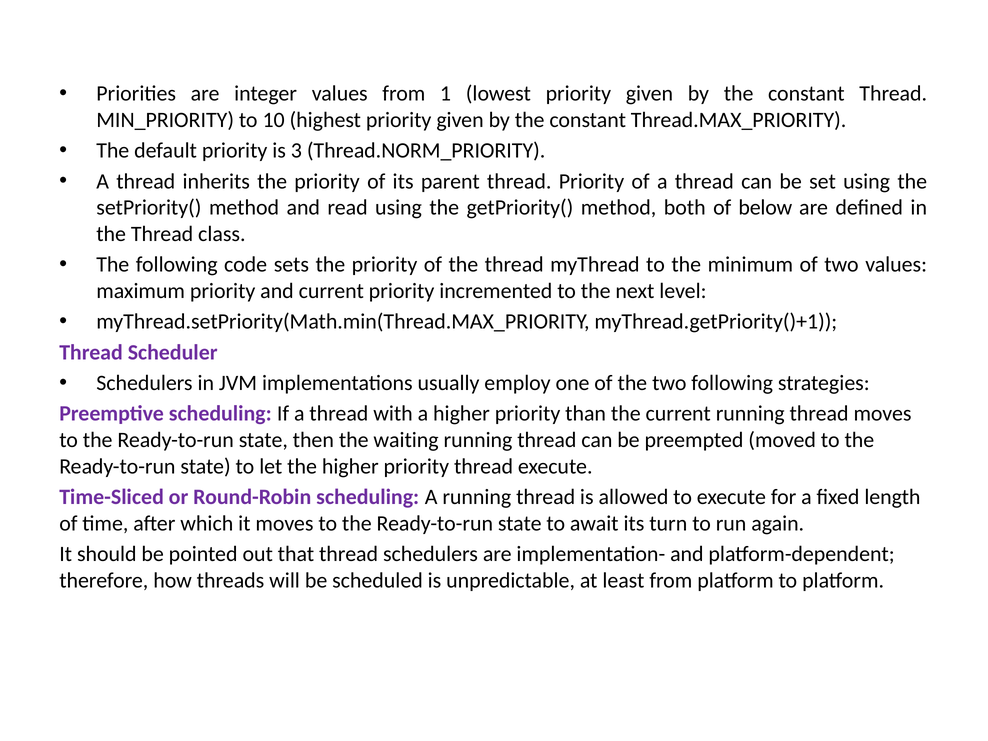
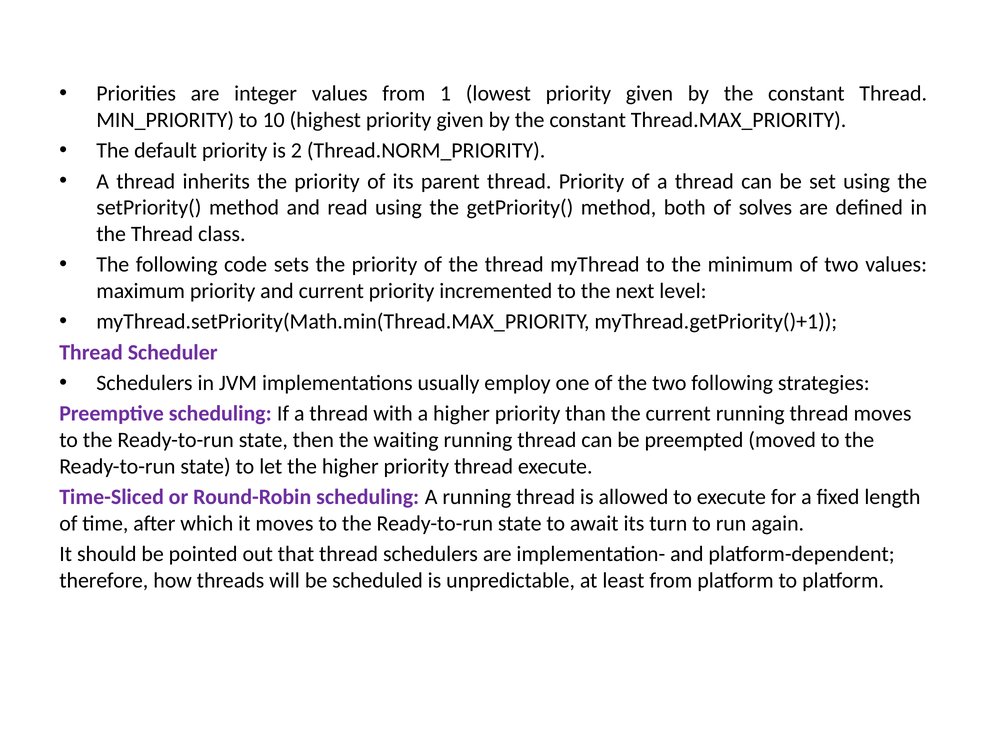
3: 3 -> 2 (296, 151)
below: below -> solves (765, 208)
